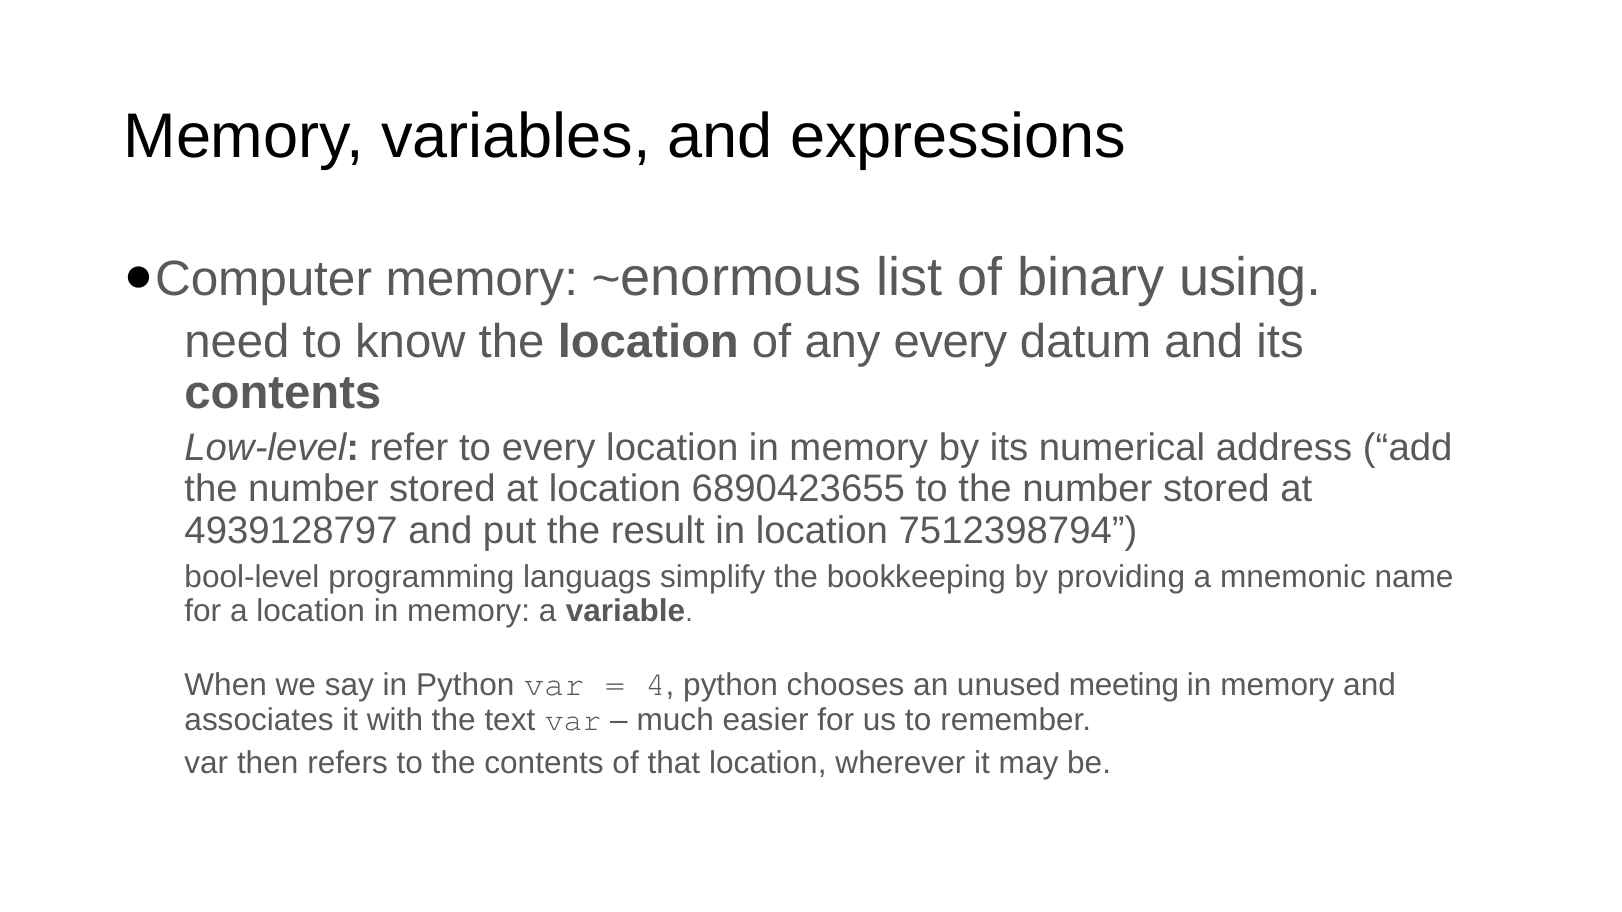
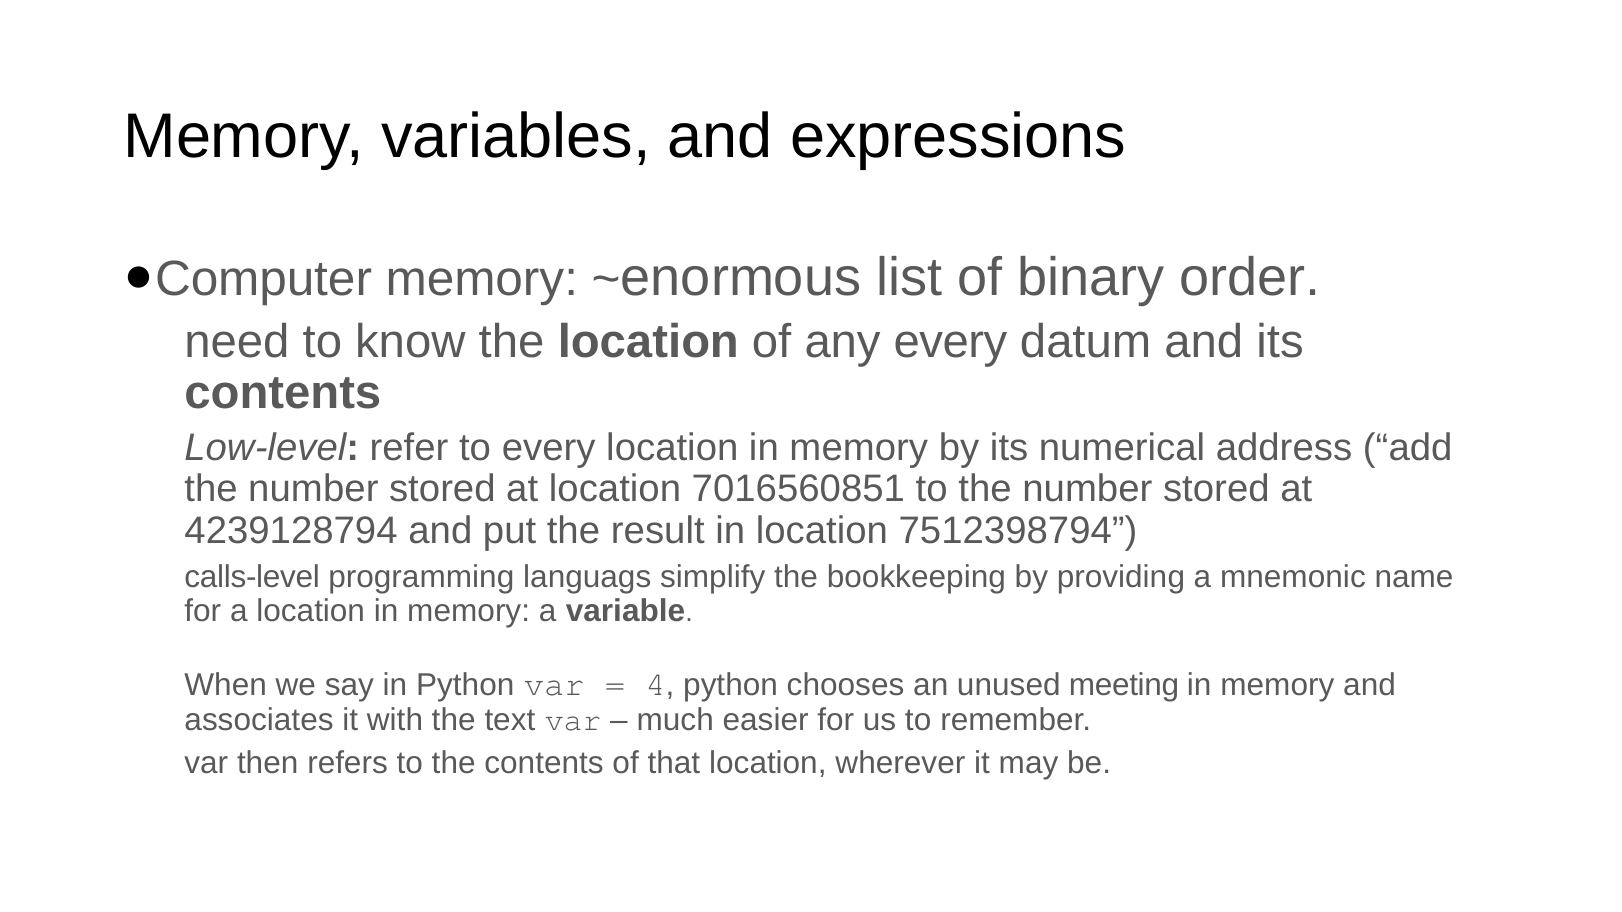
using: using -> order (1250, 278)
6890423655: 6890423655 -> 7016560851 (798, 489)
4939128797: 4939128797 -> 4239128794 (291, 531)
bool-level: bool-level -> calls-level (252, 577)
